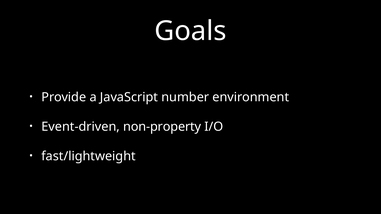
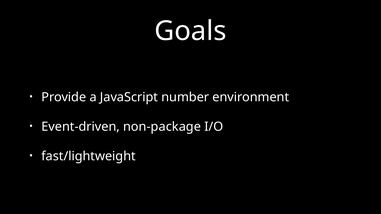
non-property: non-property -> non-package (162, 127)
